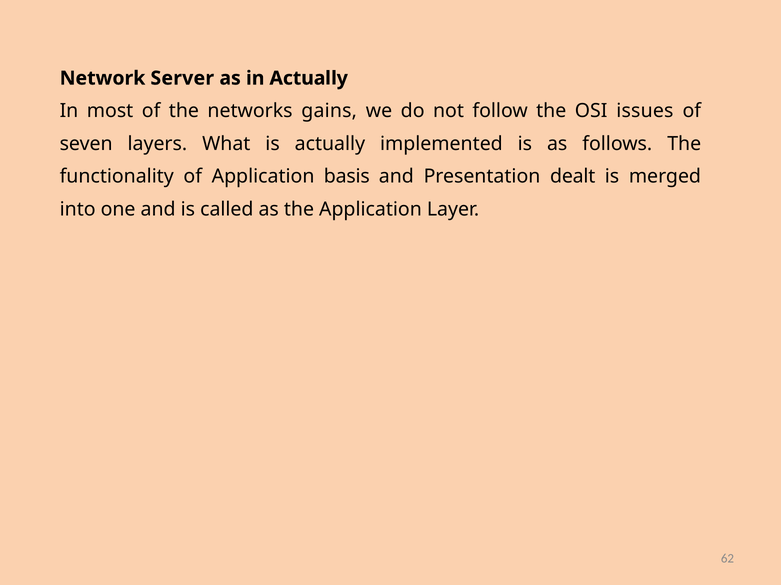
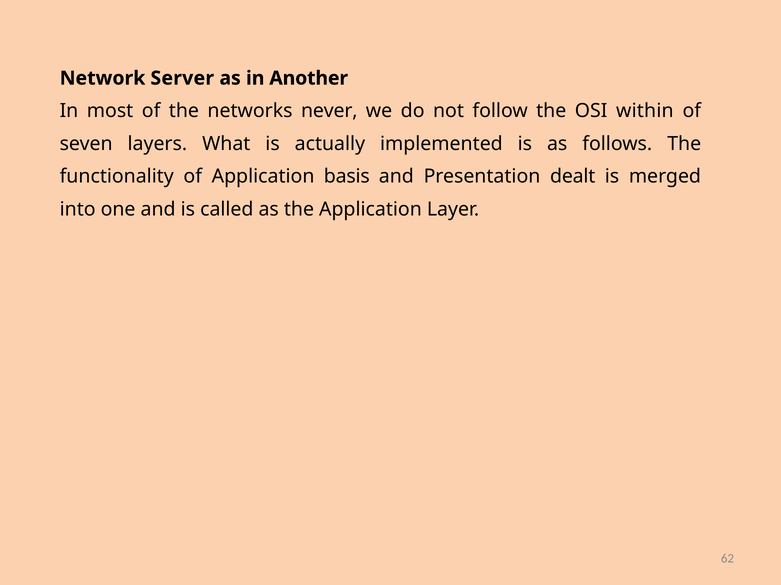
in Actually: Actually -> Another (309, 78)
gains: gains -> never (329, 111)
issues: issues -> within (645, 111)
